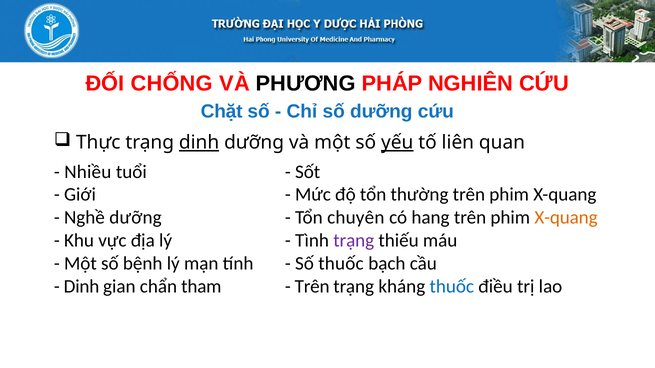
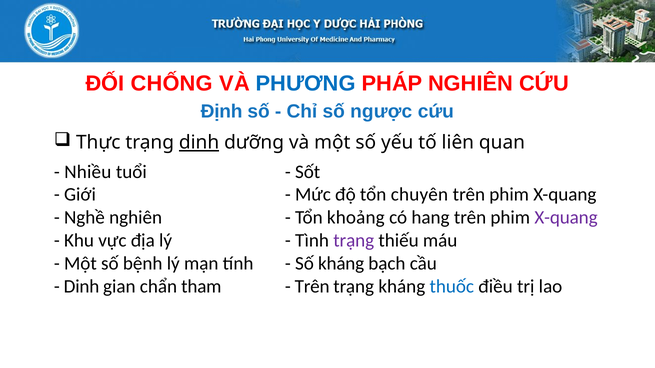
PHƯƠNG colour: black -> blue (306, 84)
Chặt: Chặt -> Định (222, 112)
số dưỡng: dưỡng -> ngược (381, 112)
yếu underline: present -> none (397, 143)
thường: thường -> chuyên (419, 195)
Nghề dưỡng: dưỡng -> nghiên (136, 218)
chuyên: chuyên -> khoảng (356, 218)
X-quang colour: orange -> purple (566, 218)
Số thuốc: thuốc -> kháng (341, 264)
